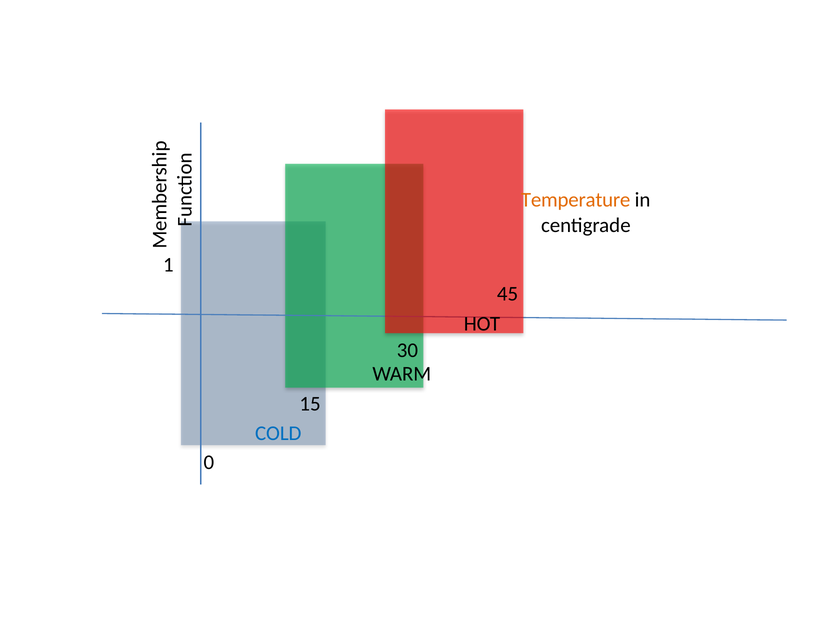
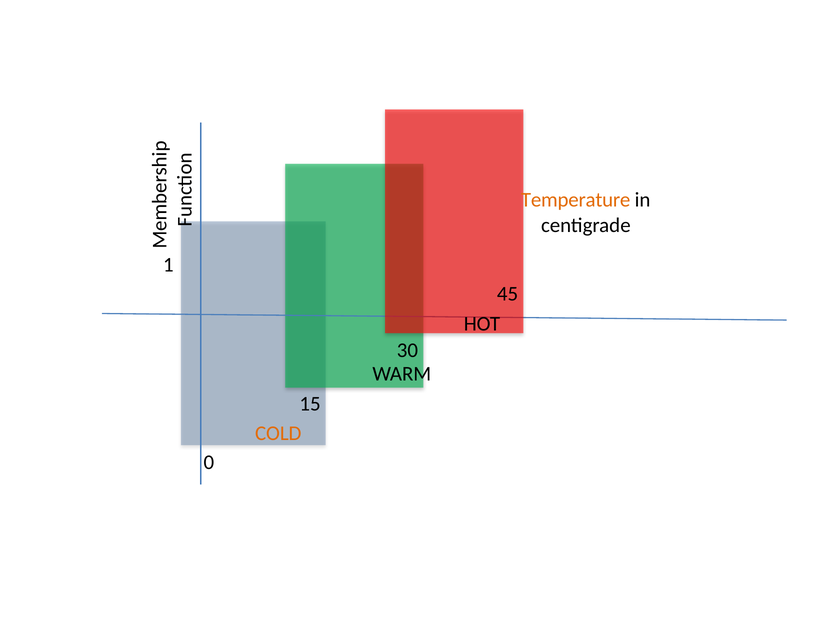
COLD colour: blue -> orange (278, 433)
